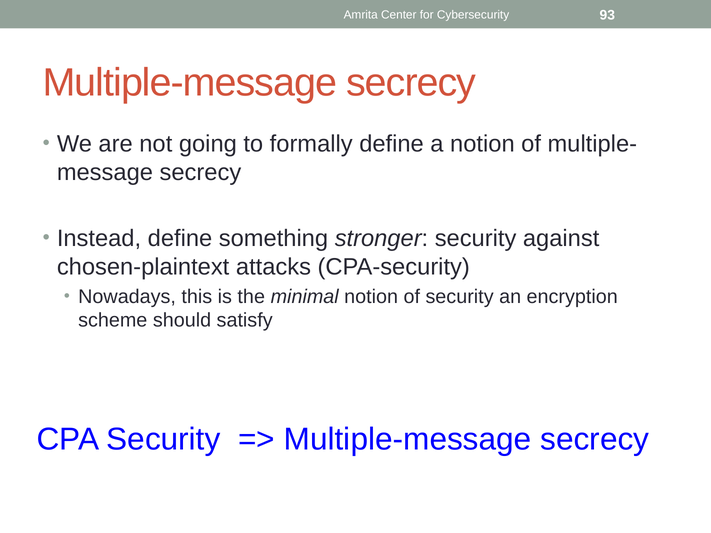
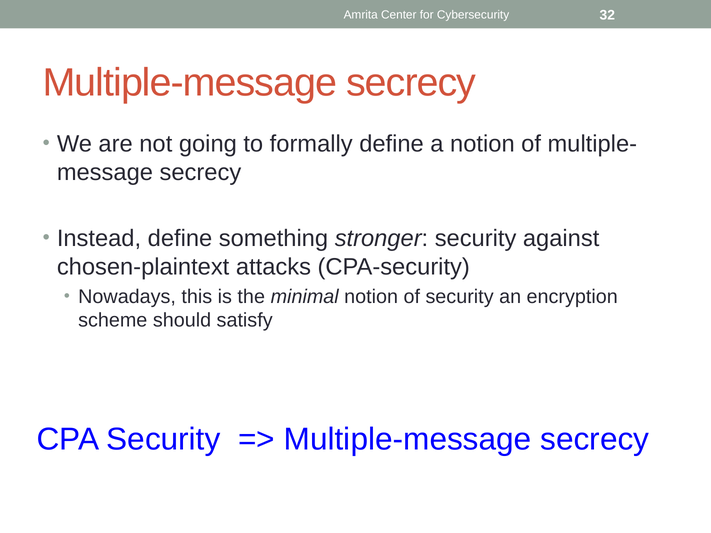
93: 93 -> 32 (607, 15)
